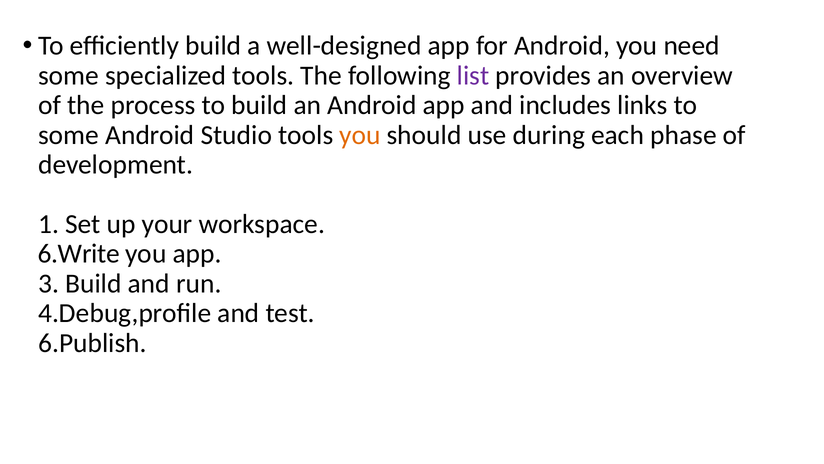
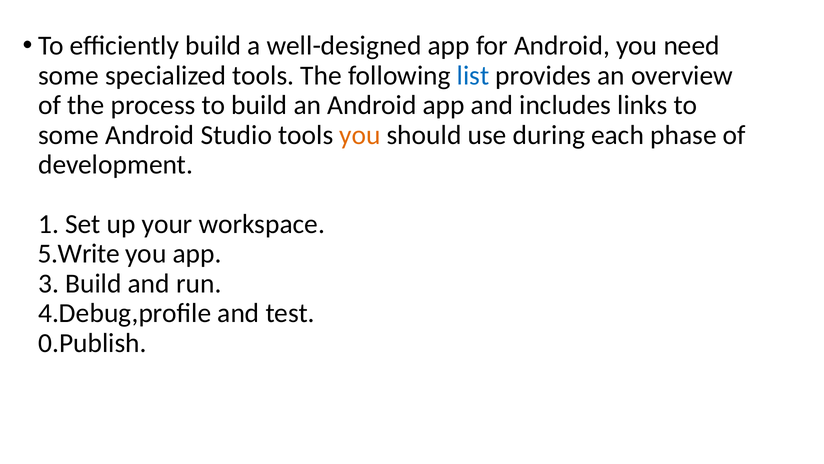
list colour: purple -> blue (473, 75)
6.Write: 6.Write -> 5.Write (79, 254)
6.Publish: 6.Publish -> 0.Publish (92, 343)
